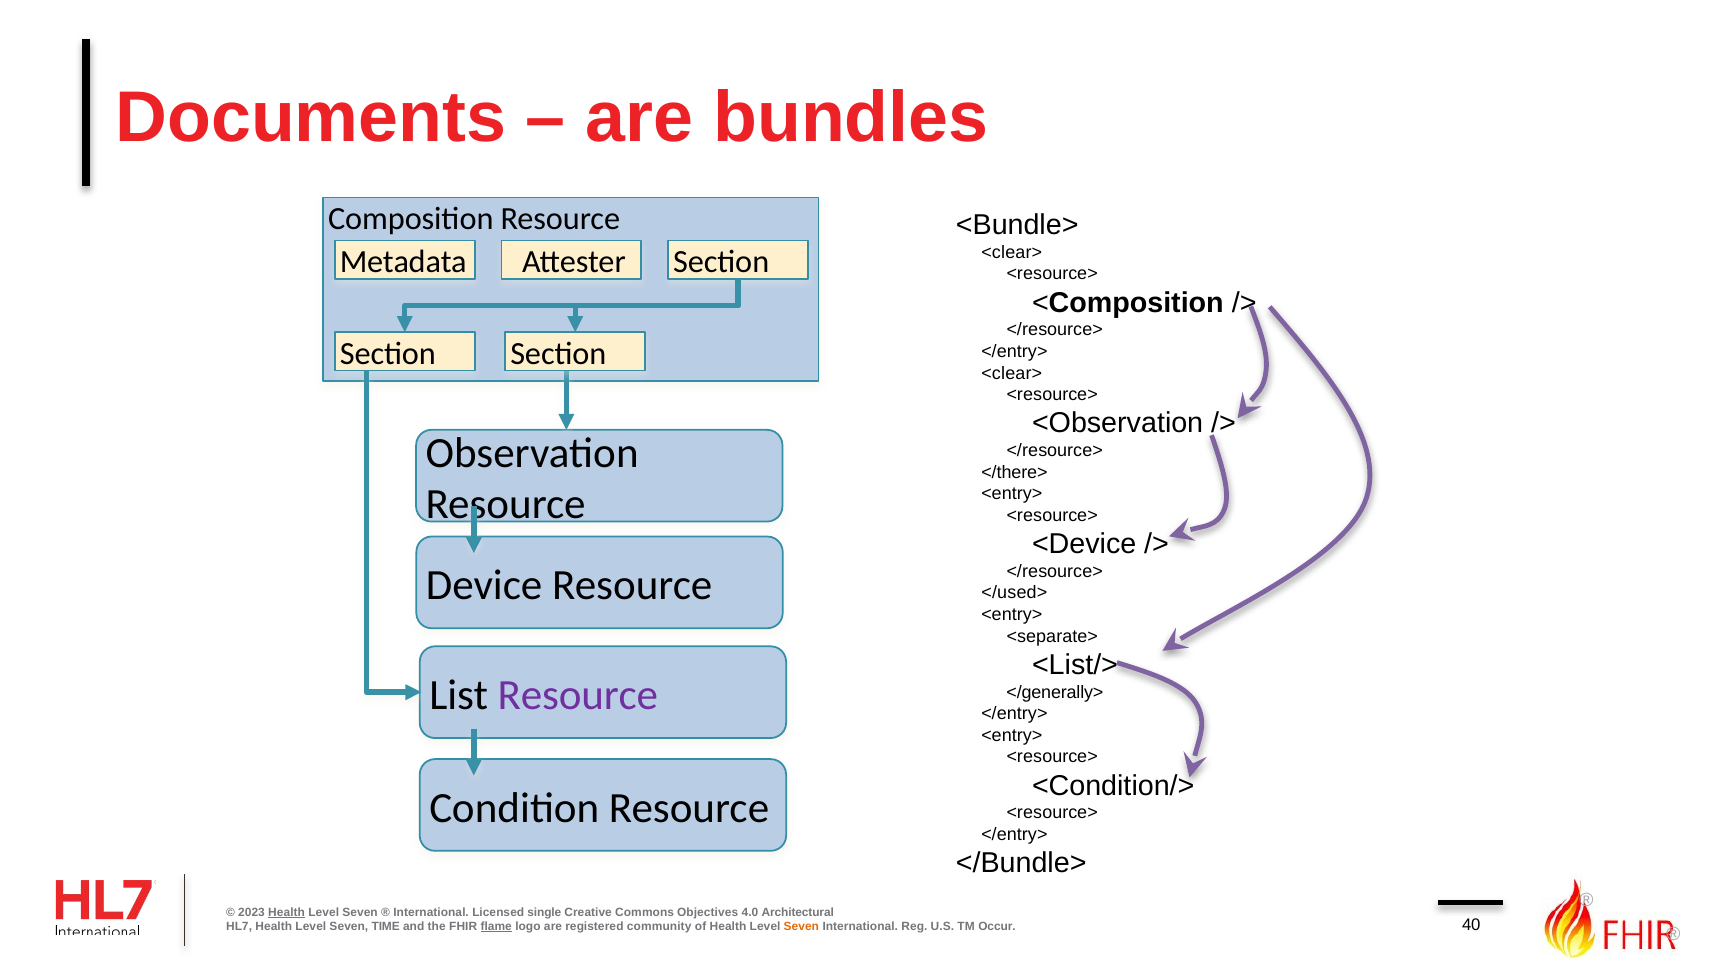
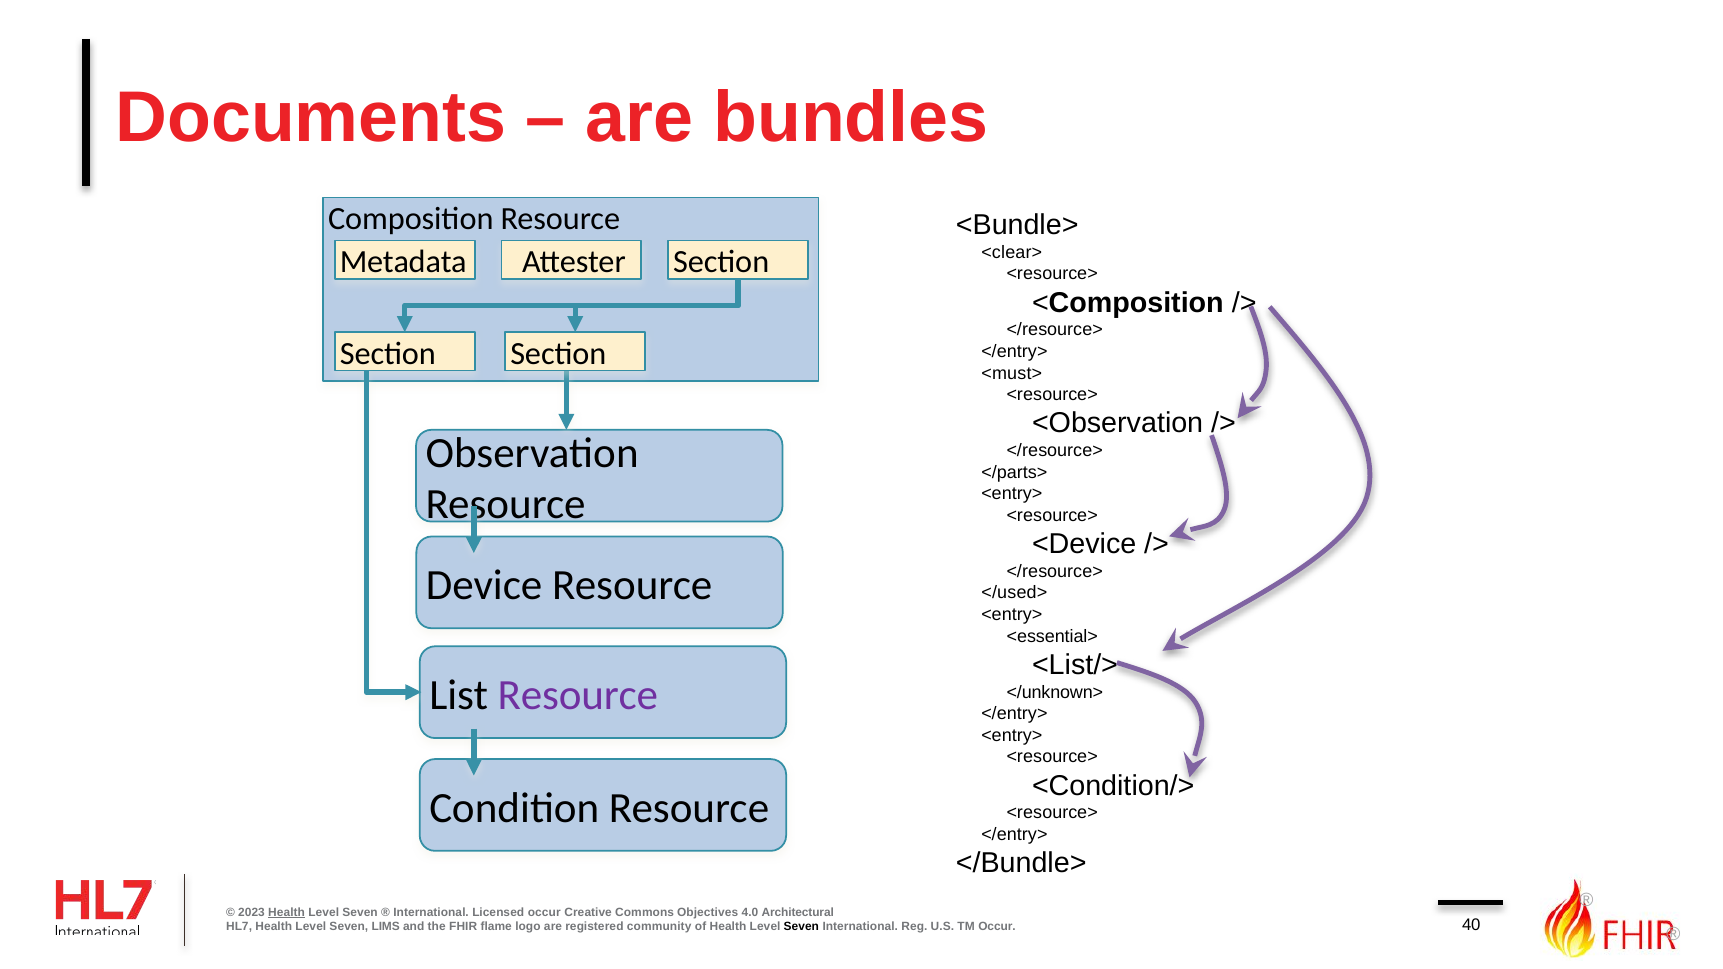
<clear>: <clear> -> <must> (1012, 373)
</there>: </there> -> </parts> (1014, 472)
<separate>: <separate> -> <essential> (1052, 636)
</generally>: </generally> -> </unknown> (1055, 692)
Licensed single: single -> occur (544, 912)
TIME: TIME -> LIMS (386, 927)
flame underline: present -> none (496, 927)
Seven colour: orange -> black (801, 927)
